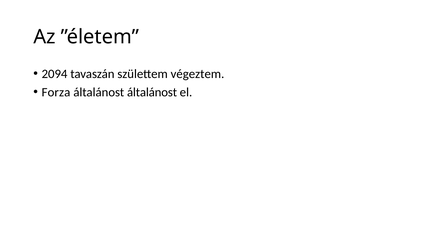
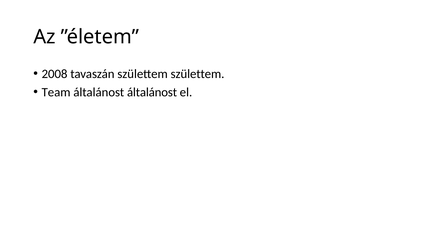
2094: 2094 -> 2008 (55, 74)
születtem végeztem: végeztem -> születtem (198, 74)
Forza: Forza -> Team (56, 92)
